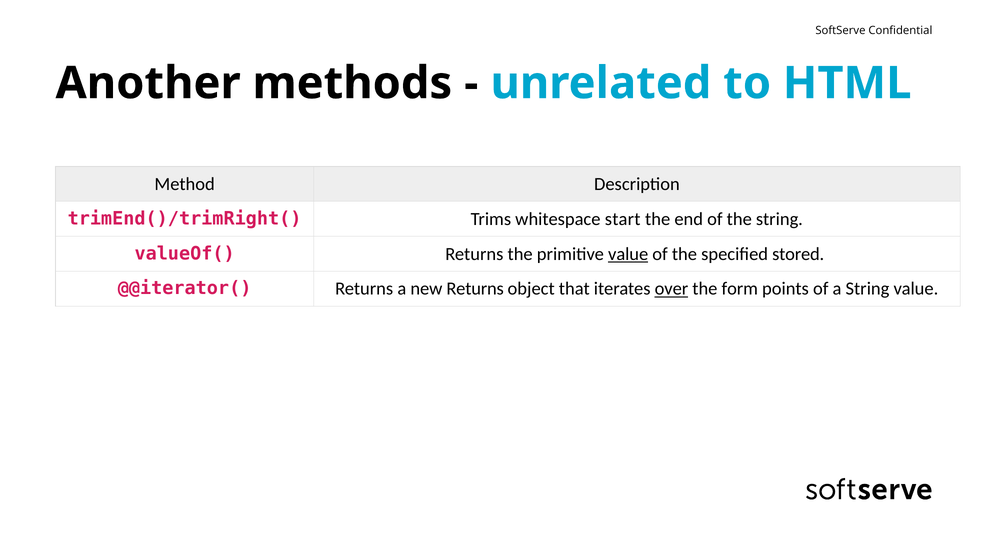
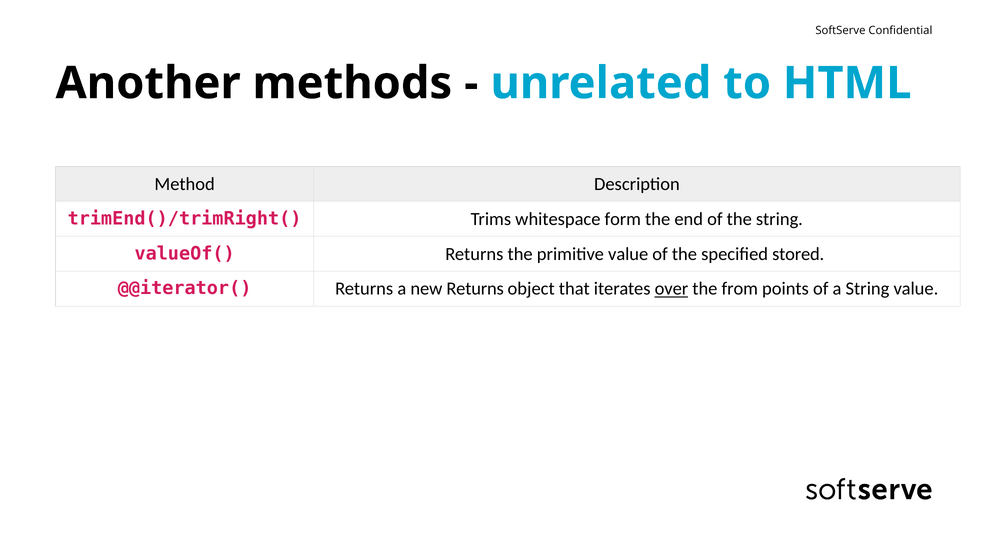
start: start -> form (623, 219)
value underline: present -> none (628, 254)
form: form -> from (740, 289)
